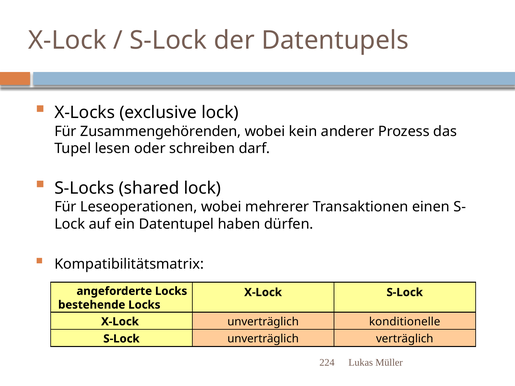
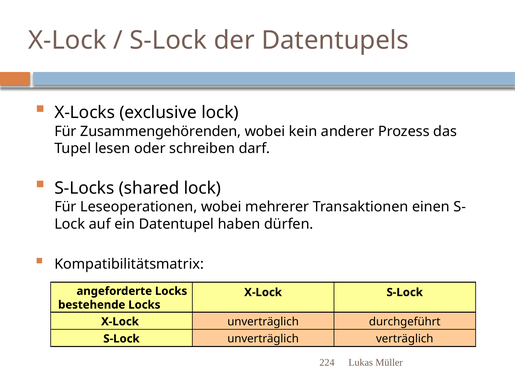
konditionelle: konditionelle -> durchgeführt (405, 322)
